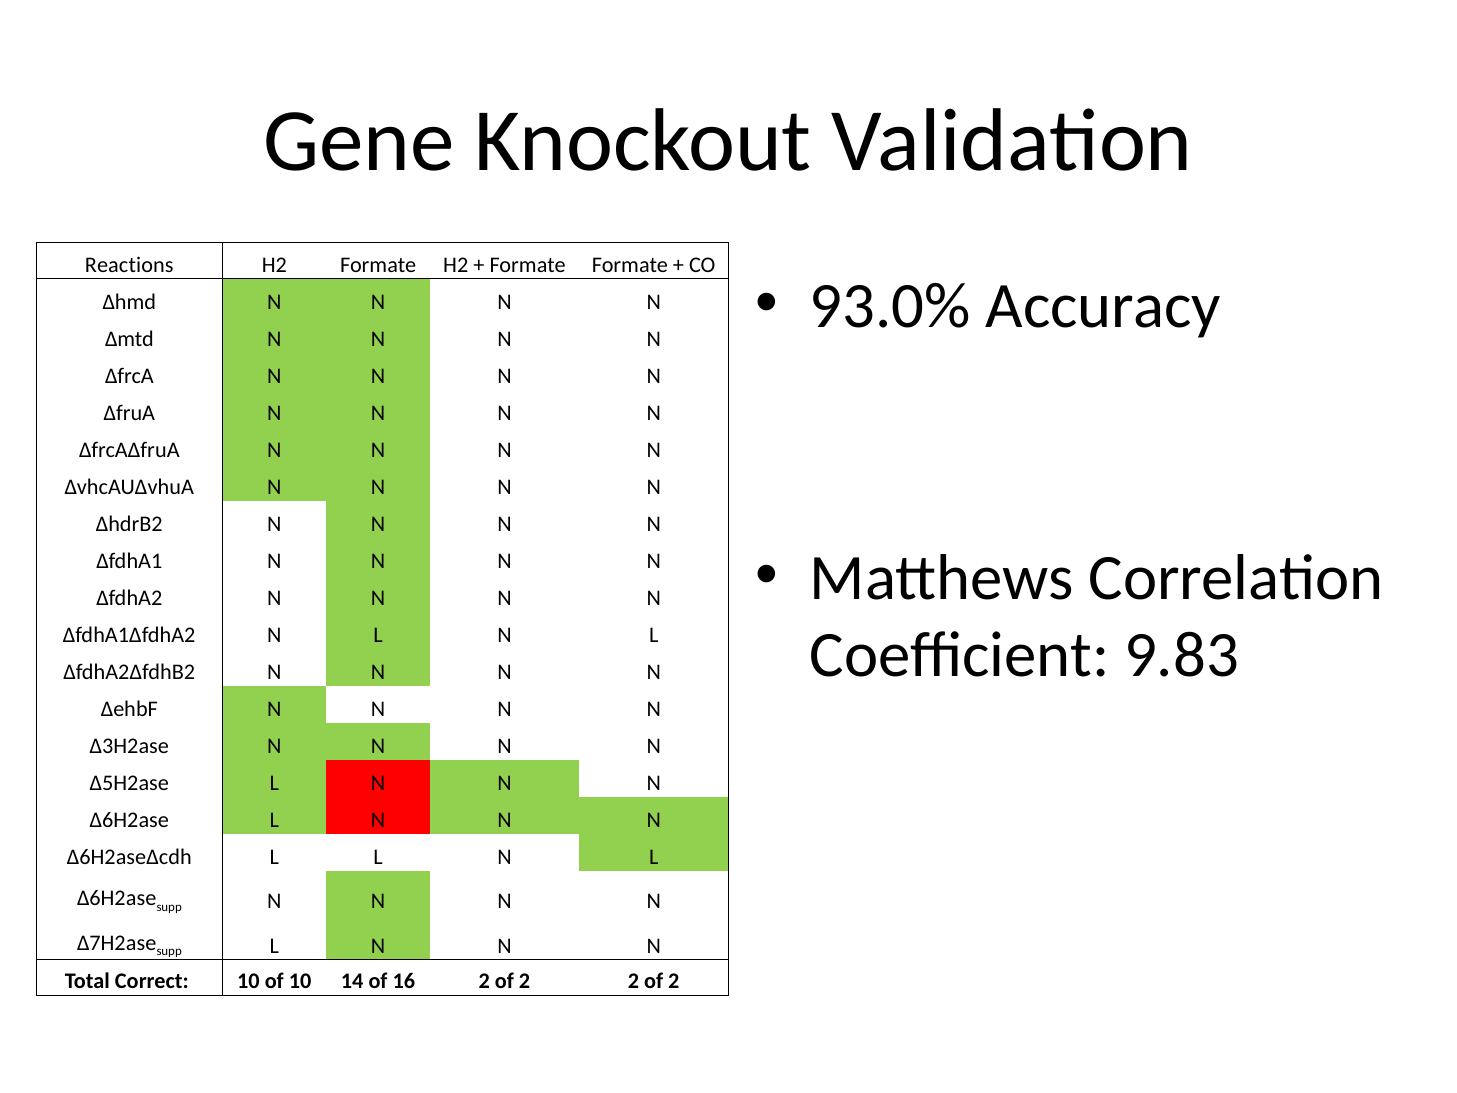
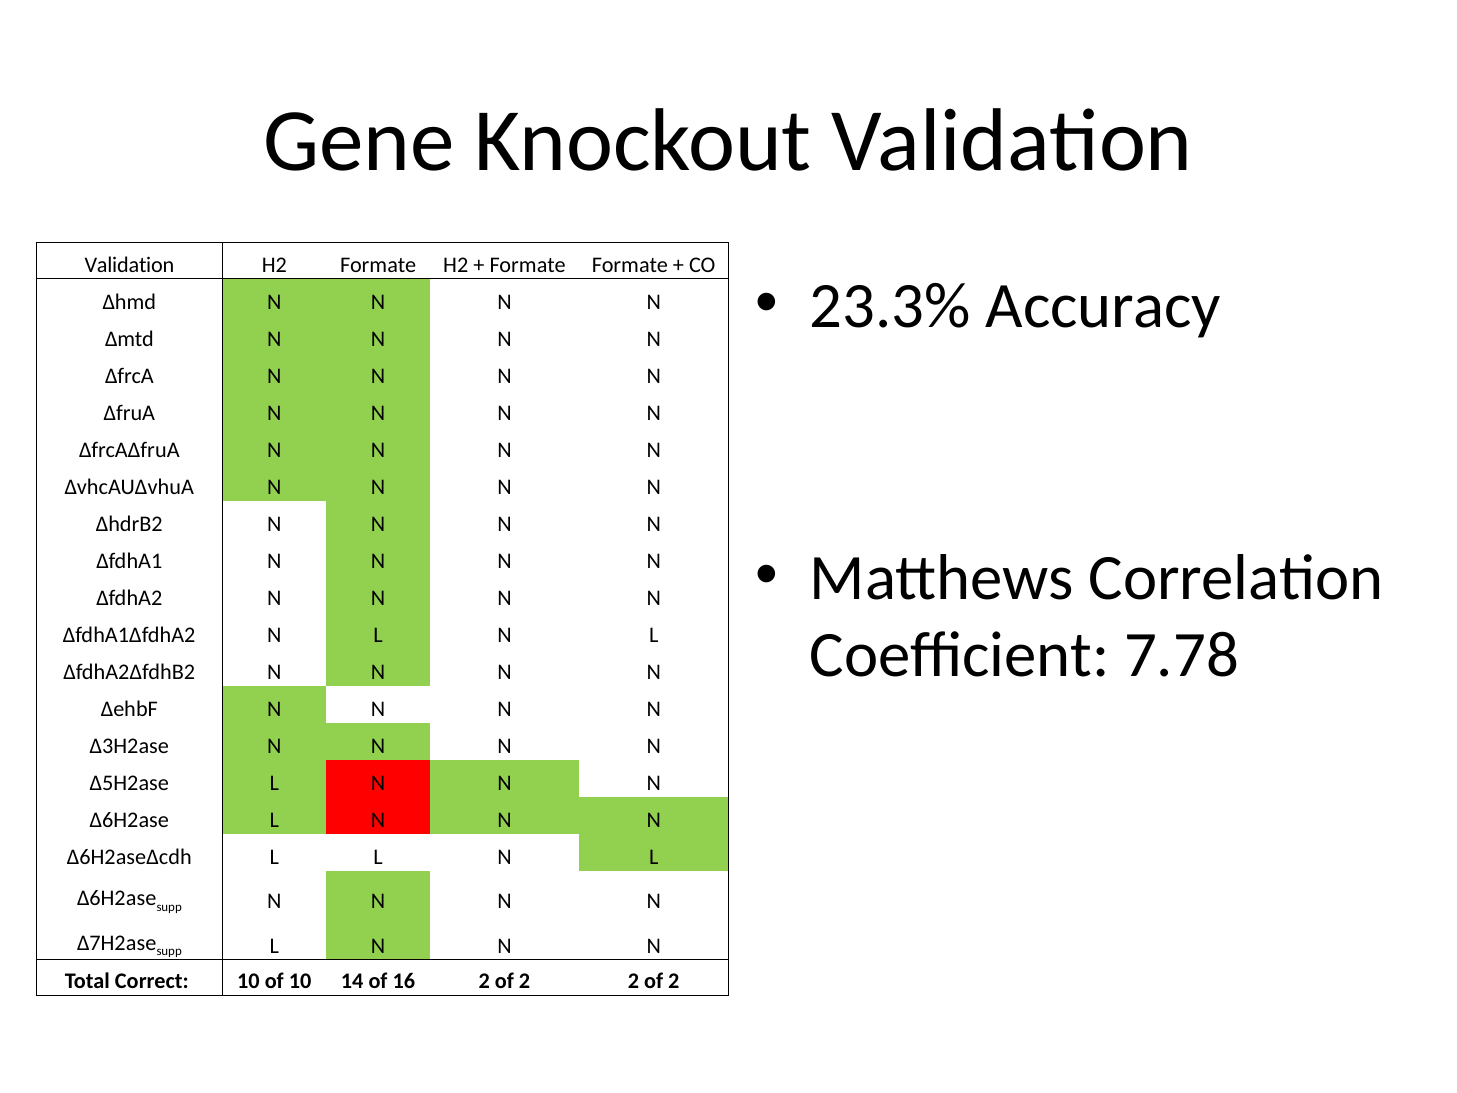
Reactions: Reactions -> Validation (129, 265)
93.0%: 93.0% -> 23.3% (890, 306)
9.83: 9.83 -> 7.78 (1181, 655)
